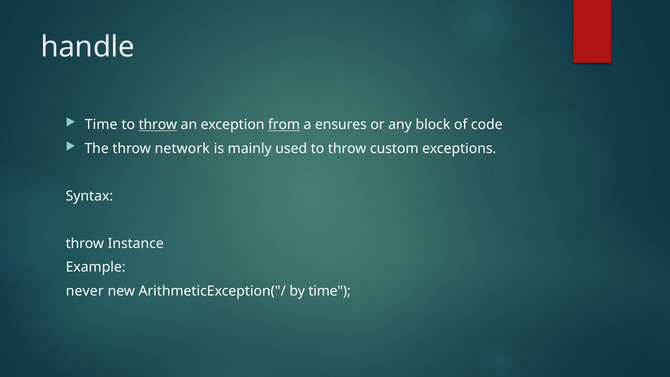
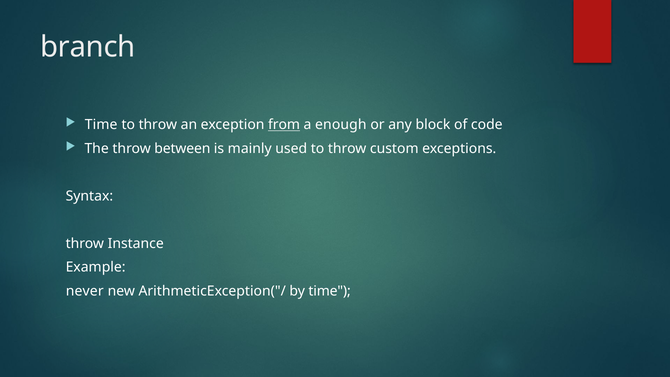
handle: handle -> branch (88, 47)
throw underline: present -> none (158, 125)
ensures: ensures -> enough (341, 125)
network: network -> between (182, 148)
